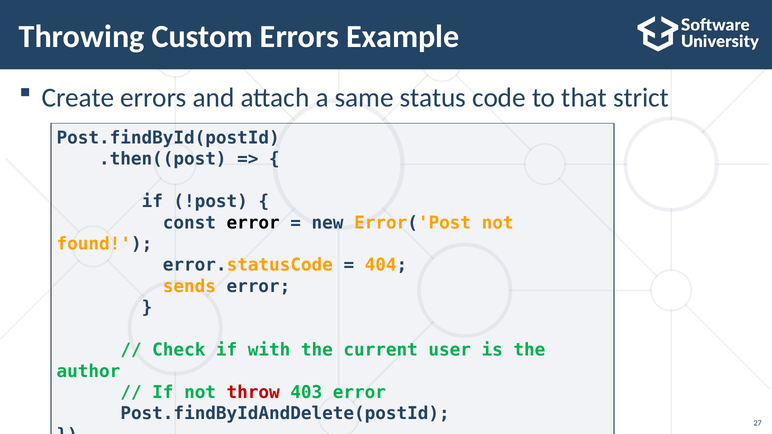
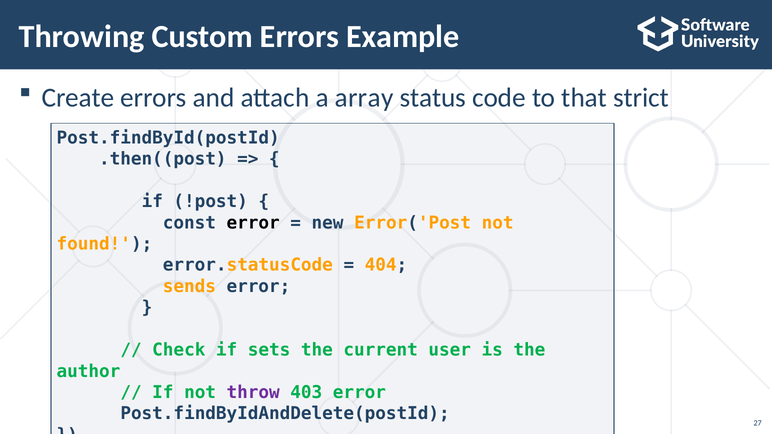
same: same -> array (364, 98)
with: with -> sets (269, 350)
throw colour: red -> purple (253, 393)
